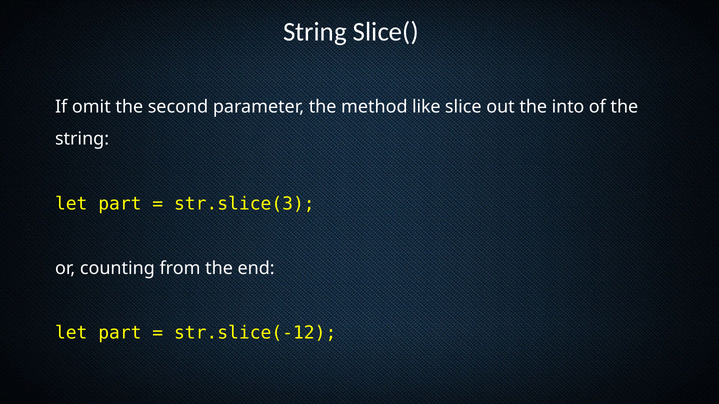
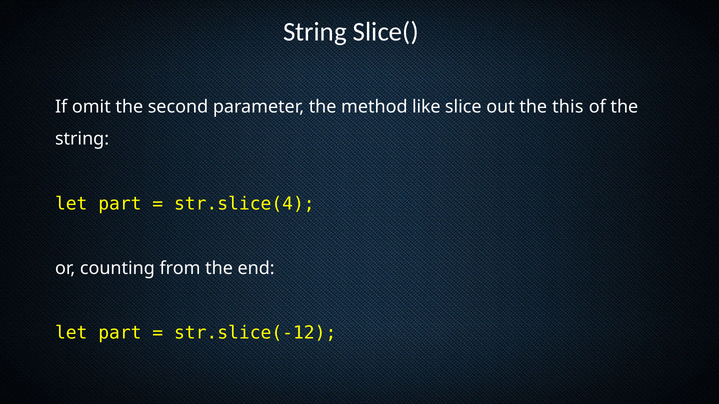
into: into -> this (568, 107)
str.slice(3: str.slice(3 -> str.slice(4 (244, 204)
